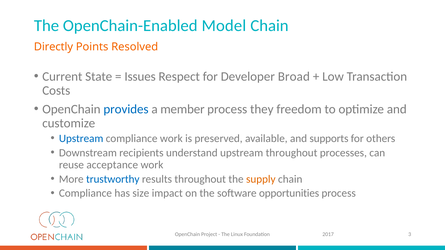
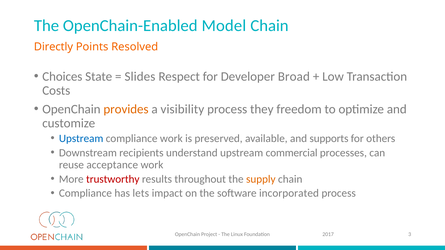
Current: Current -> Choices (62, 77)
Issues: Issues -> Slides (140, 77)
provides colour: blue -> orange (126, 109)
member: member -> visibility (182, 109)
upstream throughout: throughout -> commercial (292, 153)
trustworthy colour: blue -> red (113, 179)
size: size -> lets (141, 194)
opportunities: opportunities -> incorporated (289, 194)
